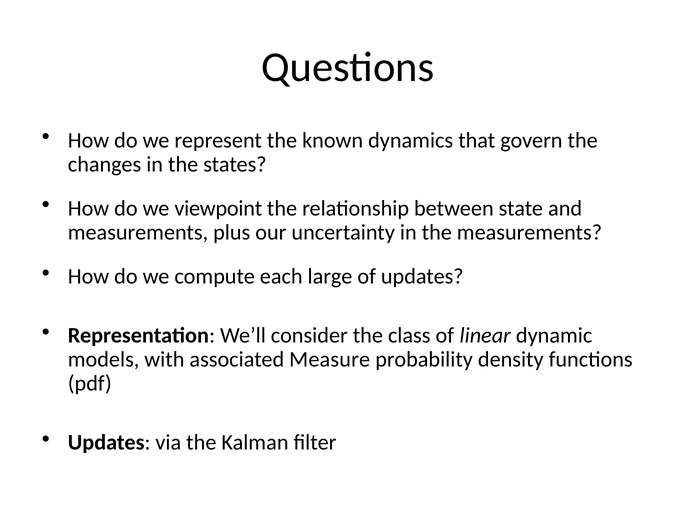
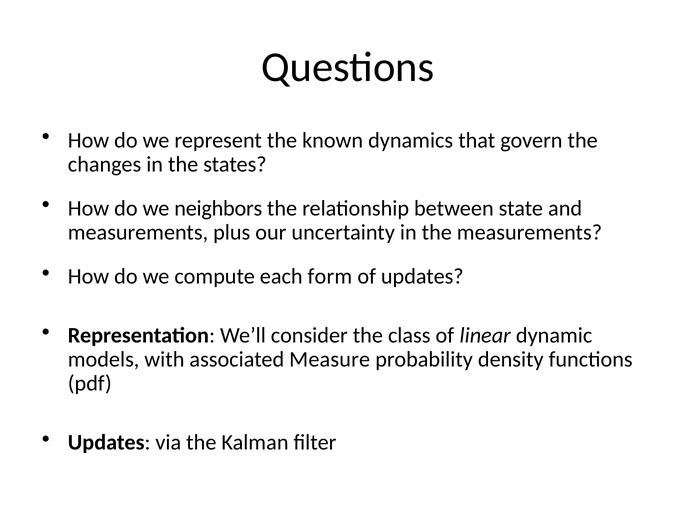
viewpoint: viewpoint -> neighbors (218, 208)
large: large -> form (330, 277)
